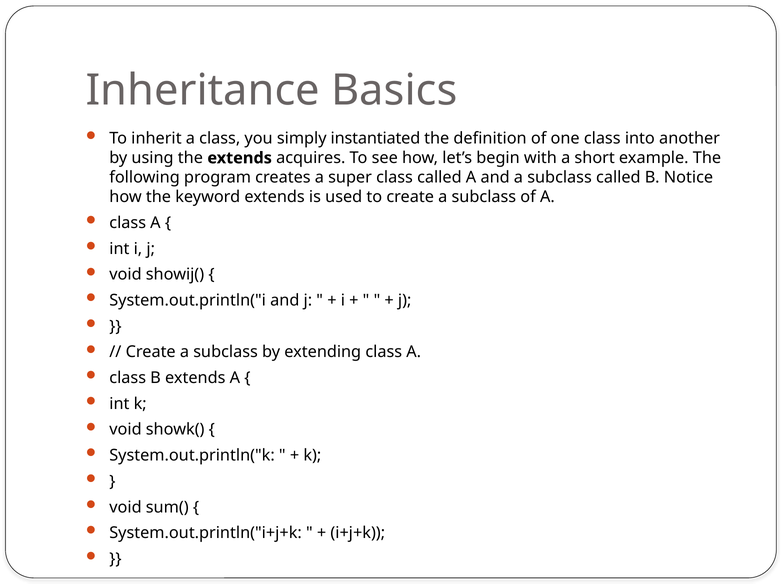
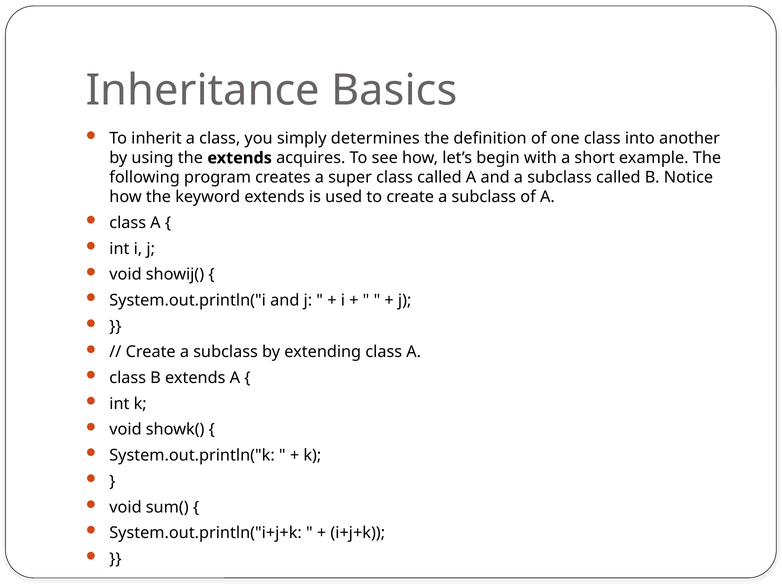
instantiated: instantiated -> determines (375, 139)
